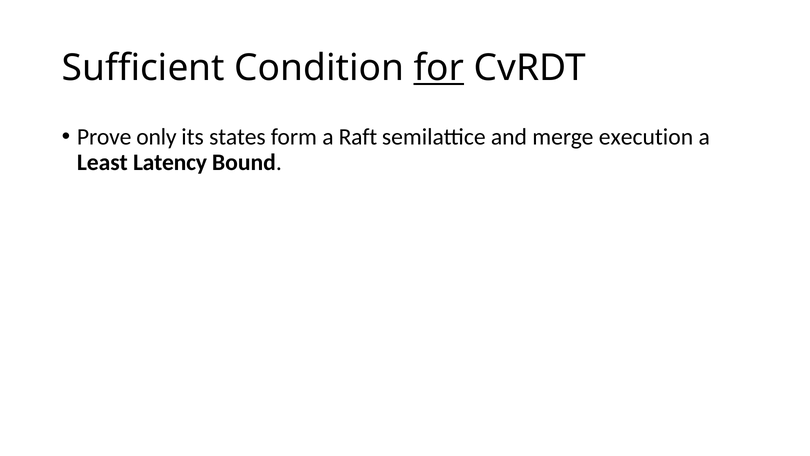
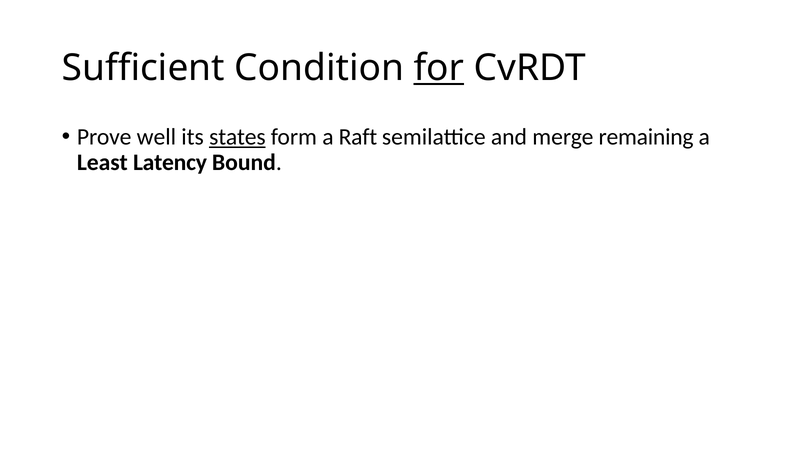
only: only -> well (156, 137)
states underline: none -> present (237, 137)
execution: execution -> remaining (646, 137)
